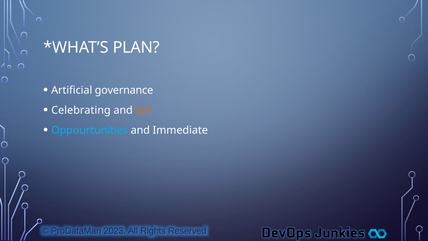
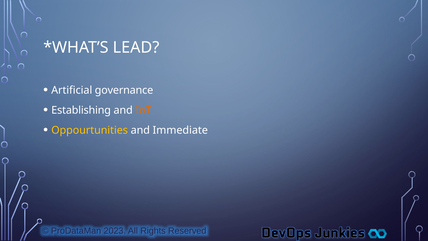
PLAN: PLAN -> LEAD (136, 48)
Celebrating: Celebrating -> Establishing (81, 110)
Oppourtunities colour: light blue -> yellow (90, 130)
